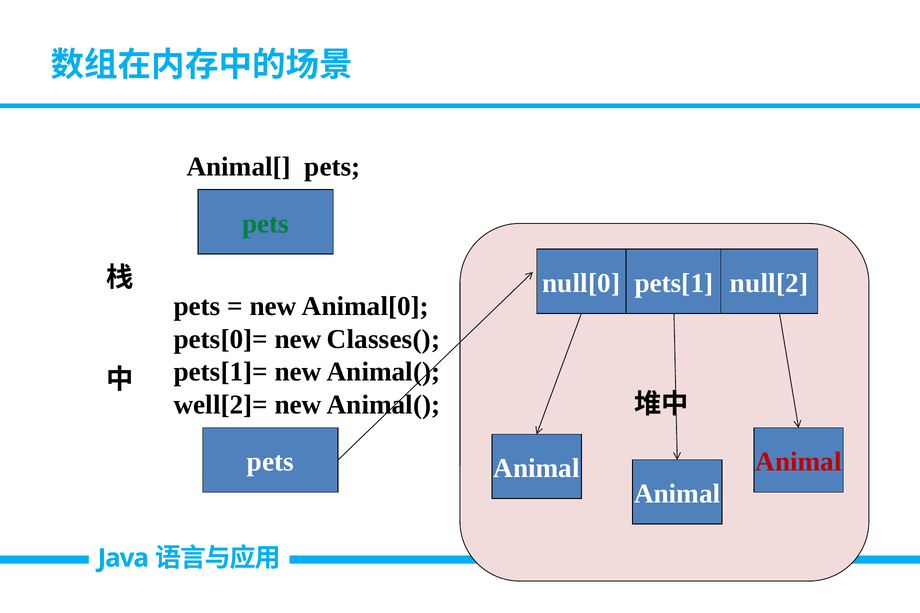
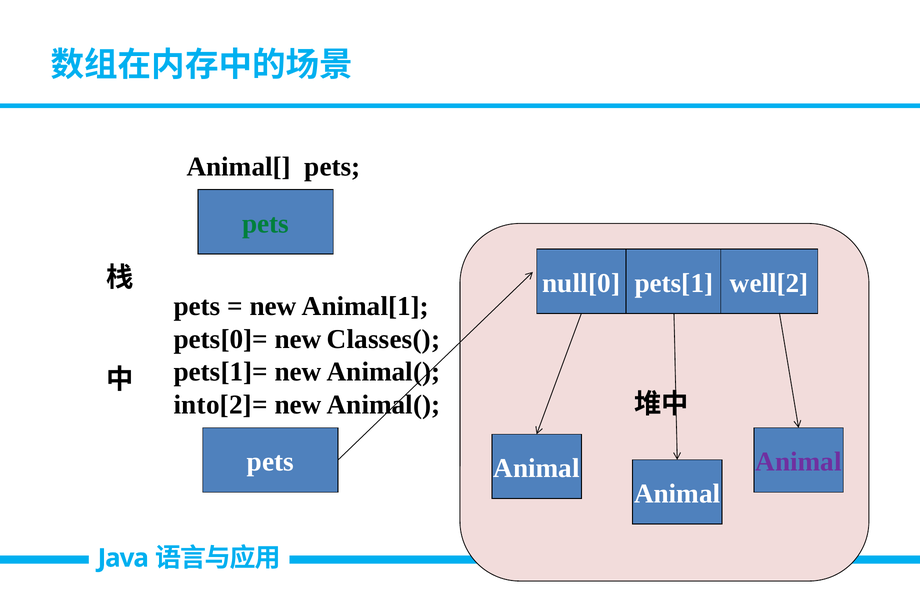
null[2: null[2 -> well[2 (769, 283)
Animal[0: Animal[0 -> Animal[1 (365, 307)
well[2]=: well[2]= -> into[2]= (221, 405)
Animal colour: red -> purple (798, 462)
